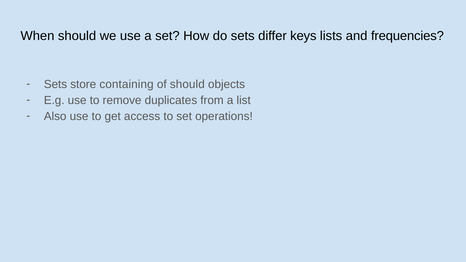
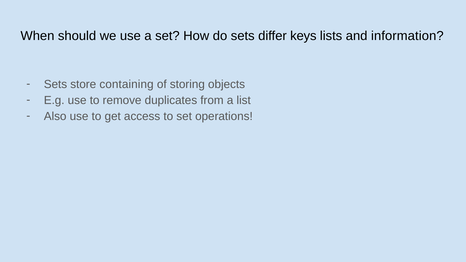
frequencies: frequencies -> information (407, 36)
of should: should -> storing (187, 84)
